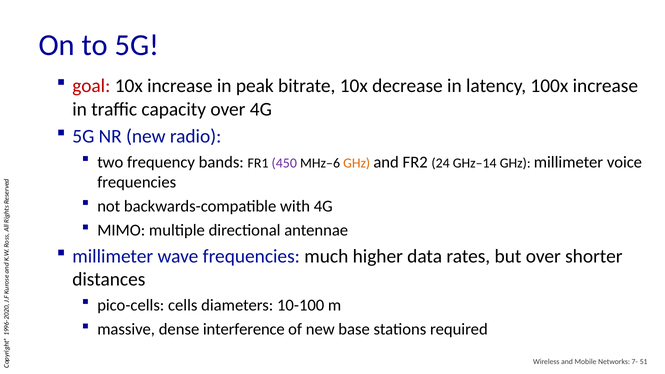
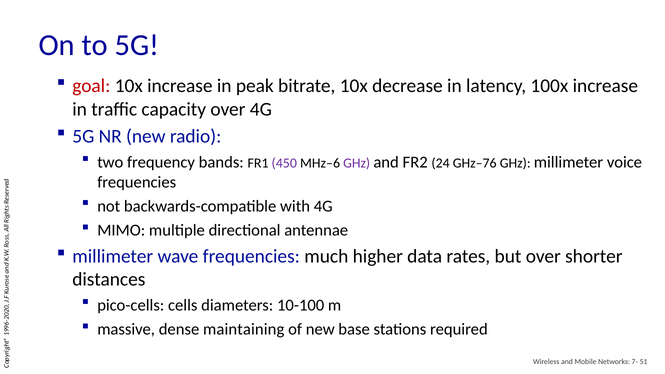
GHz colour: orange -> purple (357, 163)
GHz–14: GHz–14 -> GHz–76 (475, 163)
interference: interference -> maintaining (244, 329)
